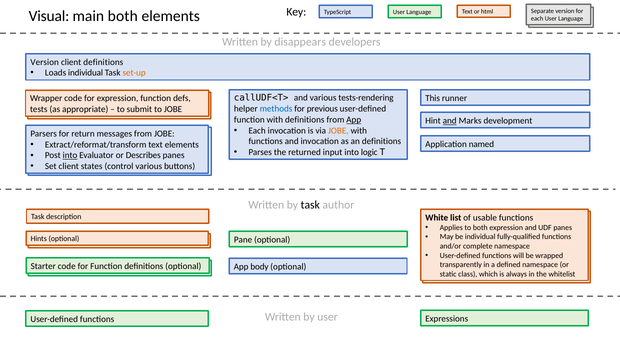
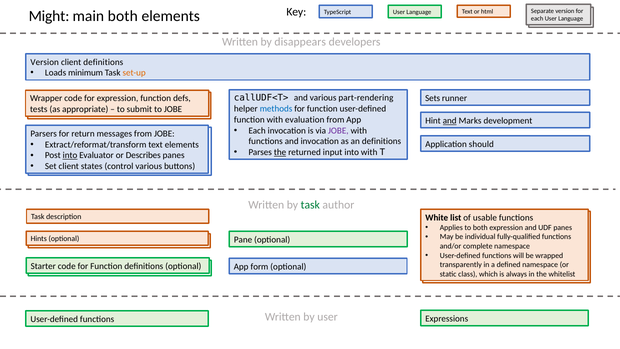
Visual: Visual -> Might (49, 16)
Loads individual: individual -> minimum (86, 73)
tests-rendering: tests-rendering -> part-rendering (366, 98)
This: This -> Sets (433, 98)
previous: previous -> function (322, 109)
with definitions: definitions -> evaluation (305, 120)
App underline: present -> none (354, 120)
JOBE colour: orange -> purple (338, 130)
named: named -> should (481, 144)
the underline: none -> present (280, 152)
into logic: logic -> with (369, 152)
task colour: black -> green (310, 205)
body: body -> form (259, 267)
